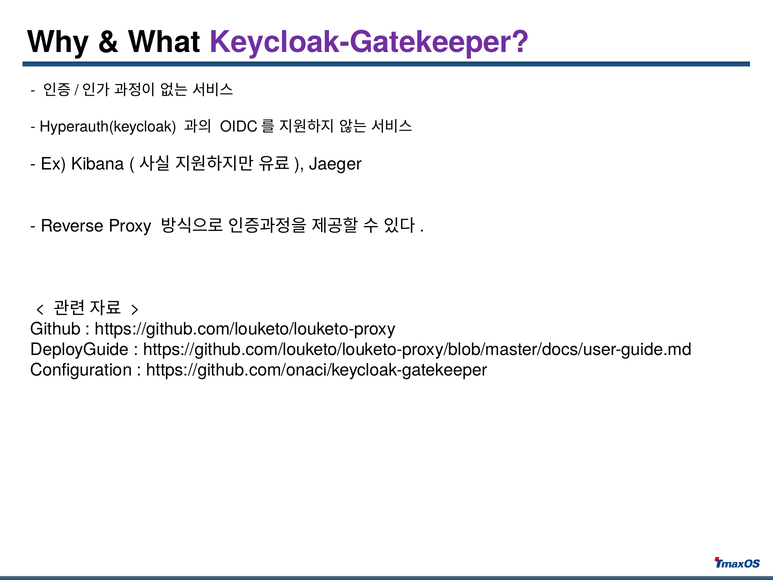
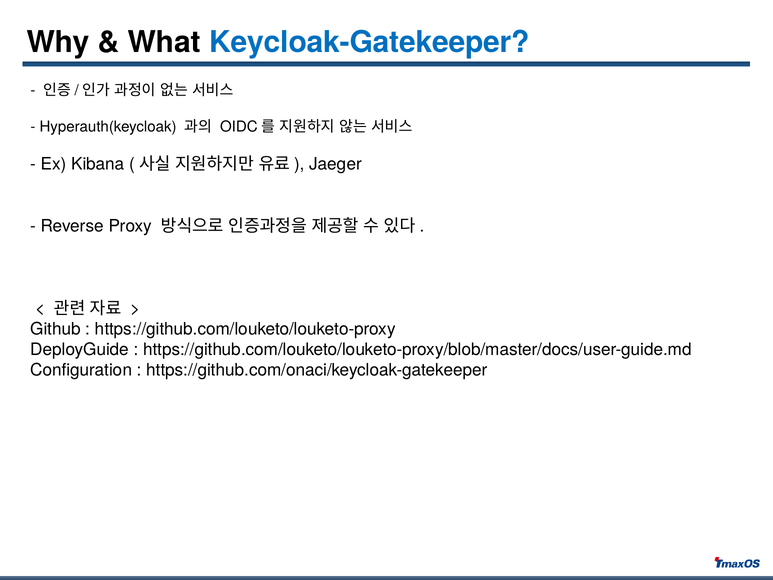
Keycloak-Gatekeeper colour: purple -> blue (370, 42)
